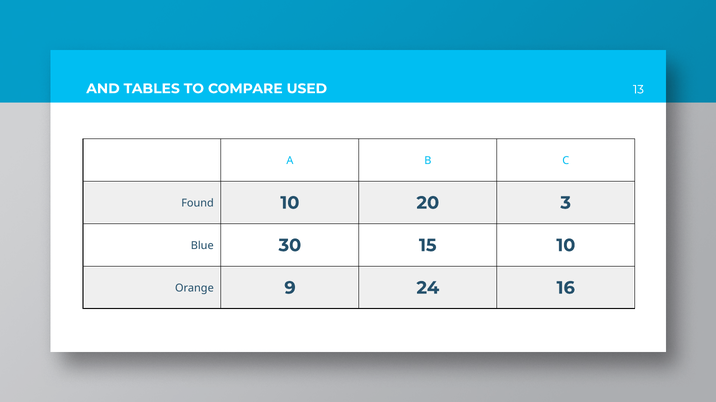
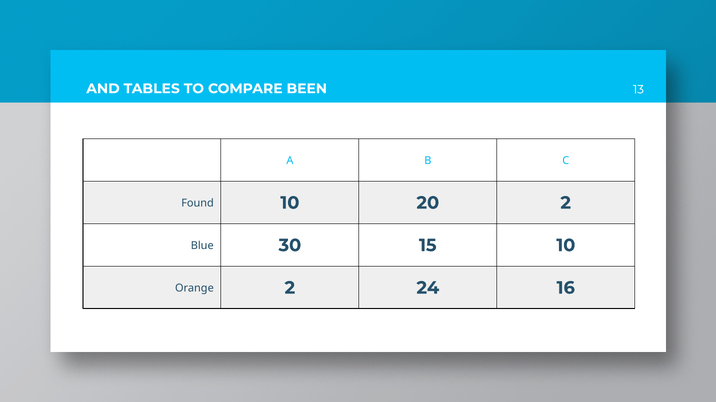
USED: USED -> BEEN (307, 89)
20 3: 3 -> 2 (566, 203)
Orange 9: 9 -> 2 (290, 288)
